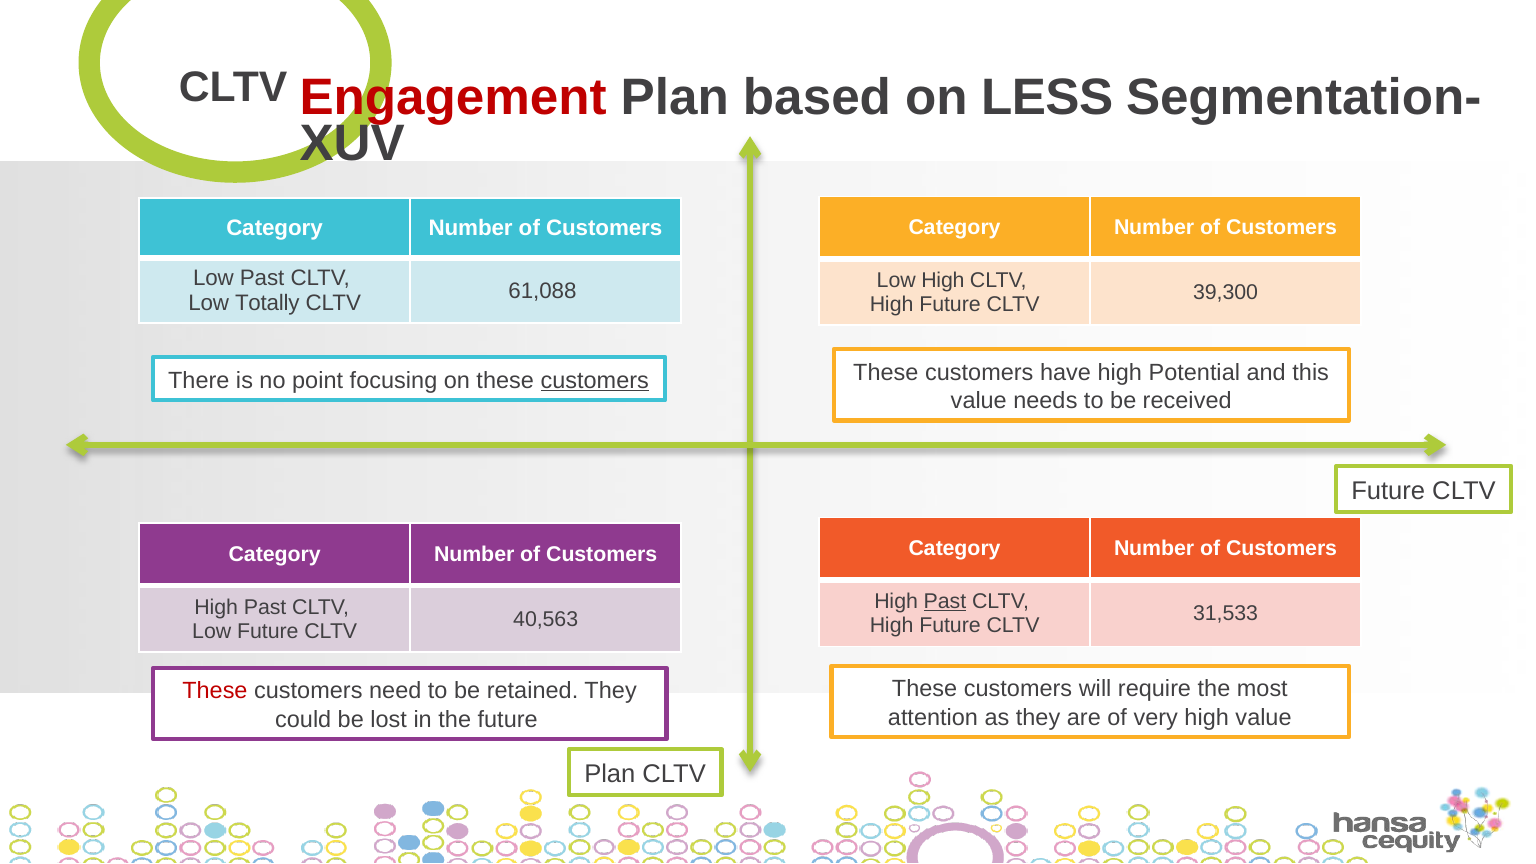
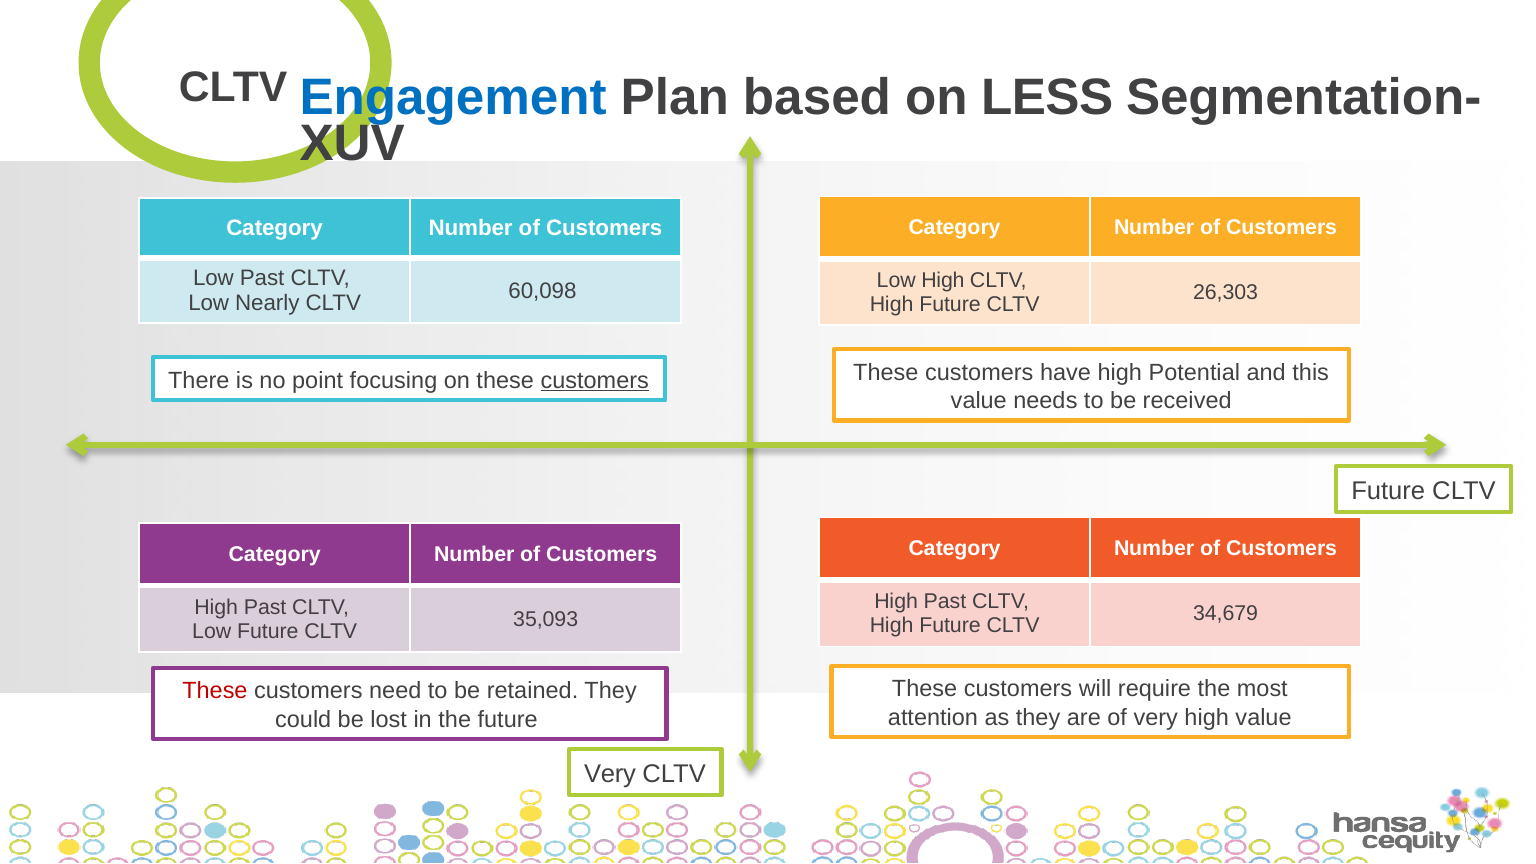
Engagement colour: red -> blue (453, 97)
61,088: 61,088 -> 60,098 (542, 291)
39,300: 39,300 -> 26,303 (1226, 292)
Totally: Totally -> Nearly (267, 303)
Past underline: present -> none (945, 601)
31,533: 31,533 -> 34,679 (1226, 613)
40,563: 40,563 -> 35,093 (546, 619)
Plan: Plan -> Very (610, 774)
